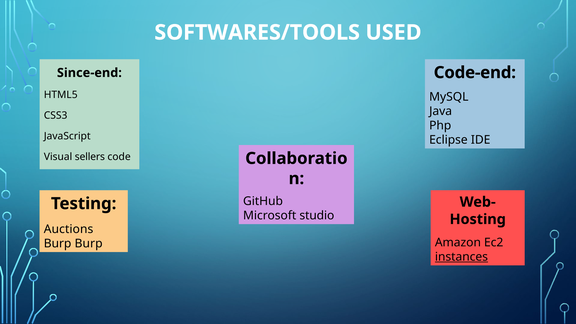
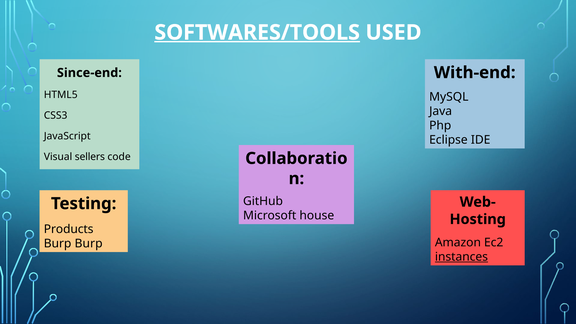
SOFTWARES/TOOLS underline: none -> present (257, 32)
Code-end: Code-end -> With-end (475, 73)
studio: studio -> house (317, 216)
Auctions: Auctions -> Products (69, 229)
